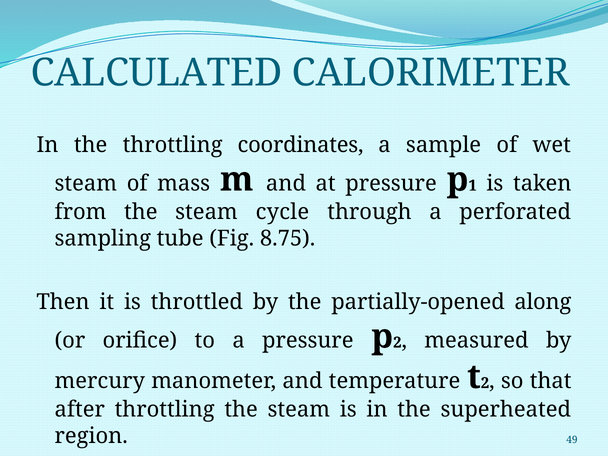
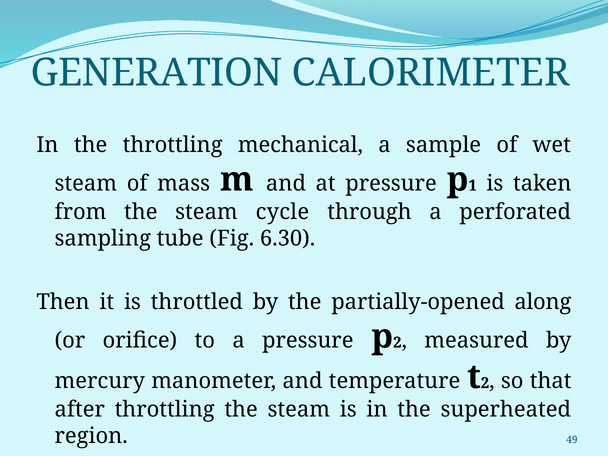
CALCULATED: CALCULATED -> GENERATION (157, 73)
coordinates: coordinates -> mechanical (300, 145)
8.75: 8.75 -> 6.30 (288, 238)
